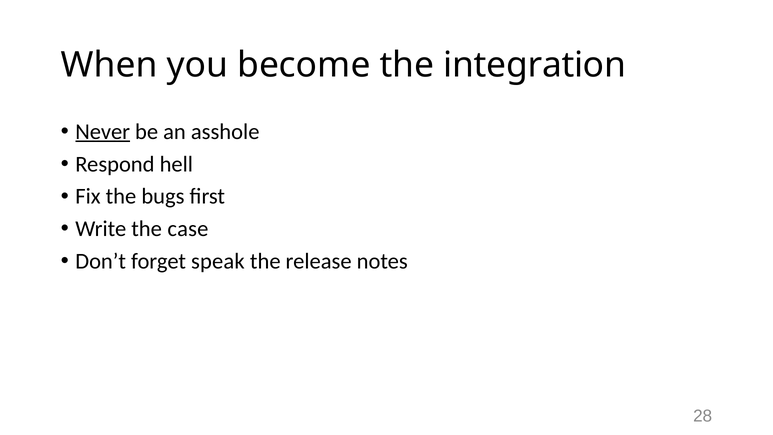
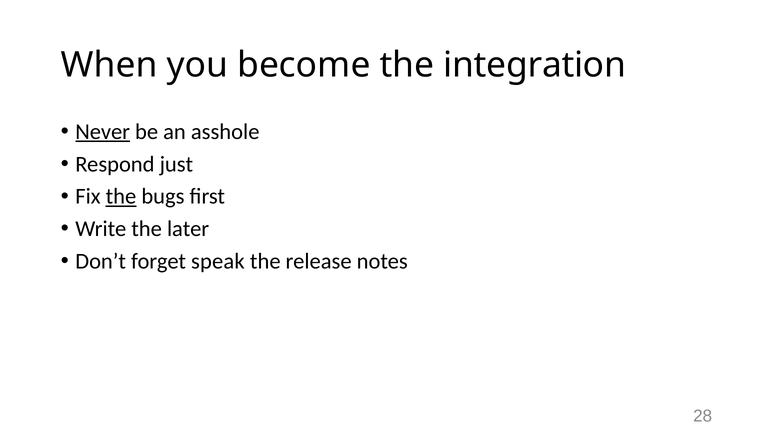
hell: hell -> just (176, 164)
the underline: none -> present (121, 196)
case: case -> later (188, 229)
